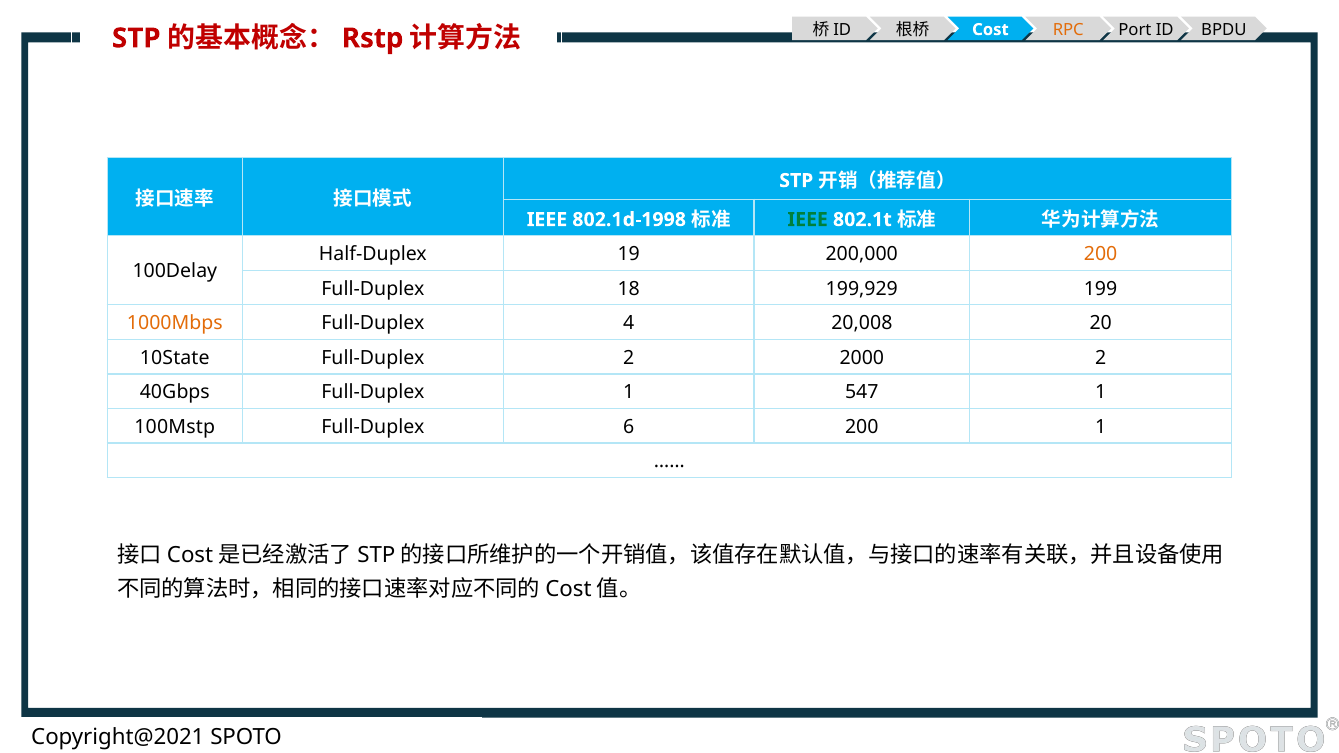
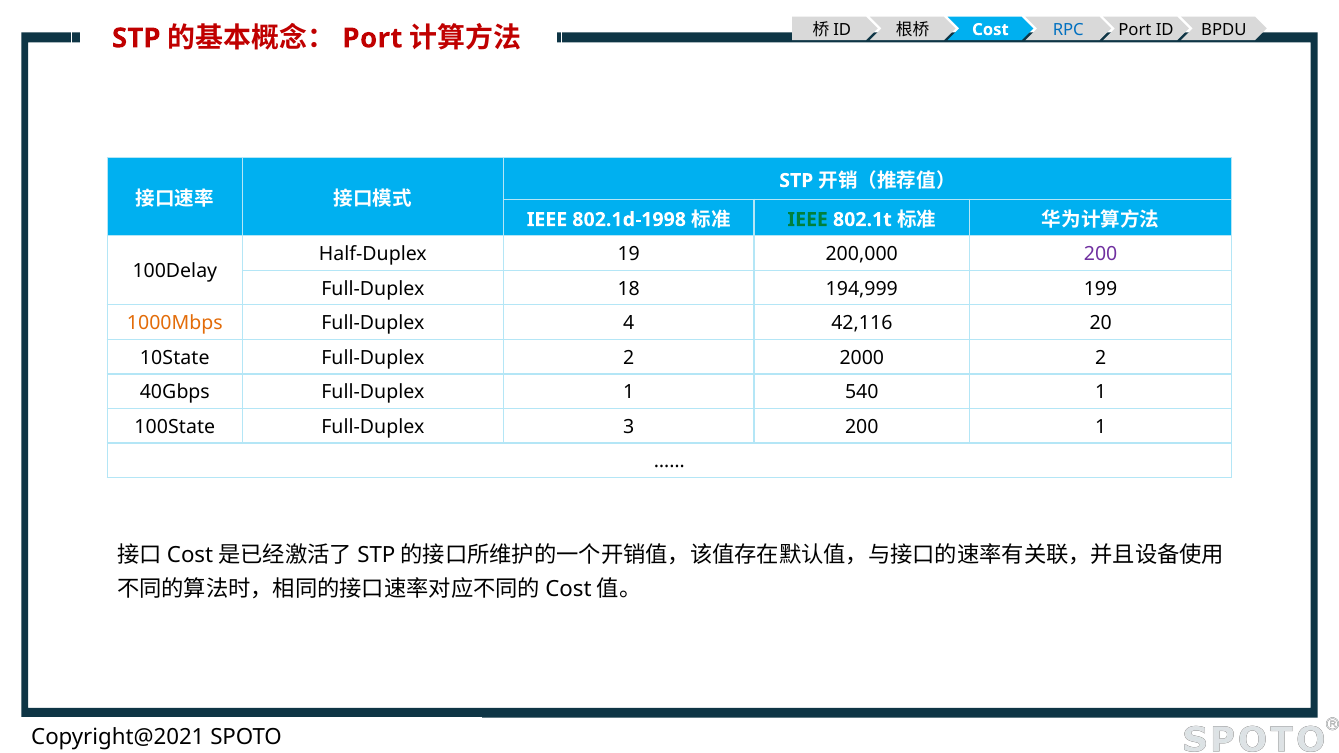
RPC colour: orange -> blue (1068, 30)
Rstp: Rstp -> Port (372, 38)
200 colour: orange -> purple (1101, 254)
199,929: 199,929 -> 194,999 (862, 289)
20,008: 20,008 -> 42,116 (862, 323)
547: 547 -> 540 (862, 392)
100Mstp: 100Mstp -> 100State (175, 427)
6: 6 -> 3 (629, 427)
